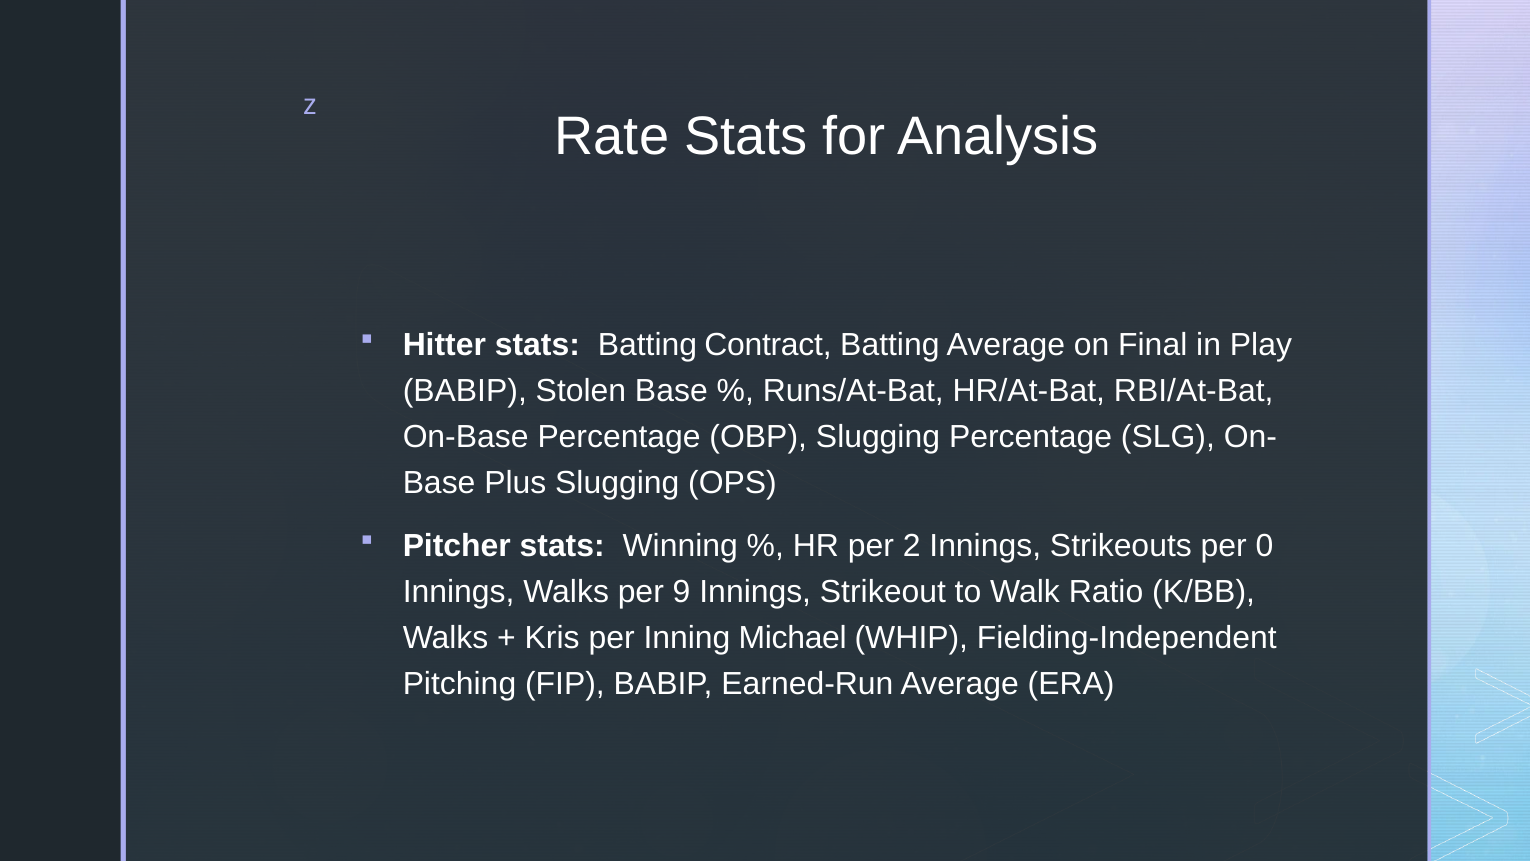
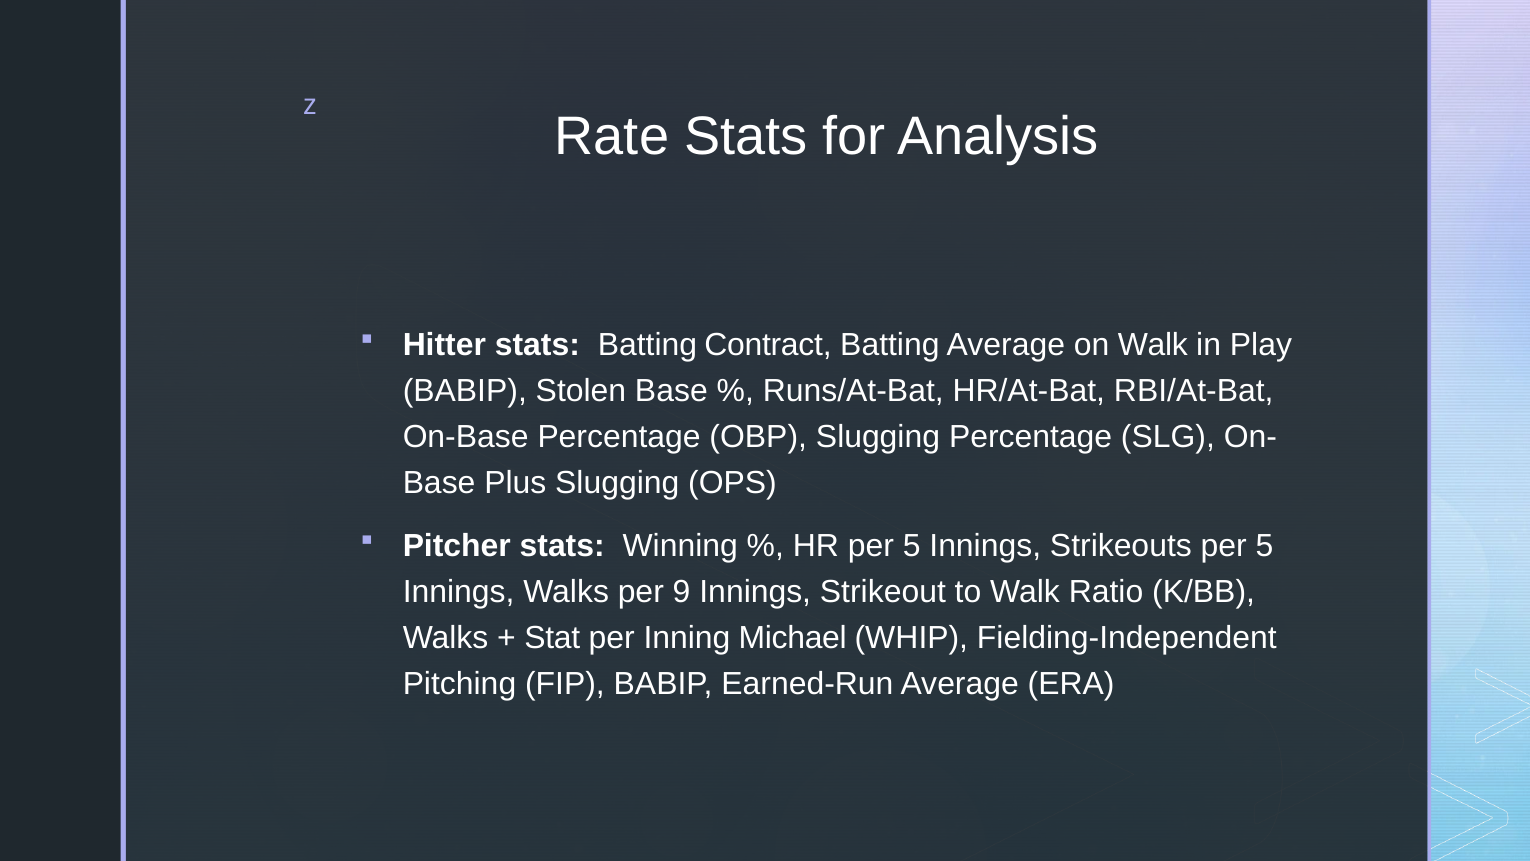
on Final: Final -> Walk (1153, 345)
HR per 2: 2 -> 5 (912, 546)
Strikeouts per 0: 0 -> 5 (1265, 546)
Kris: Kris -> Stat (552, 638)
